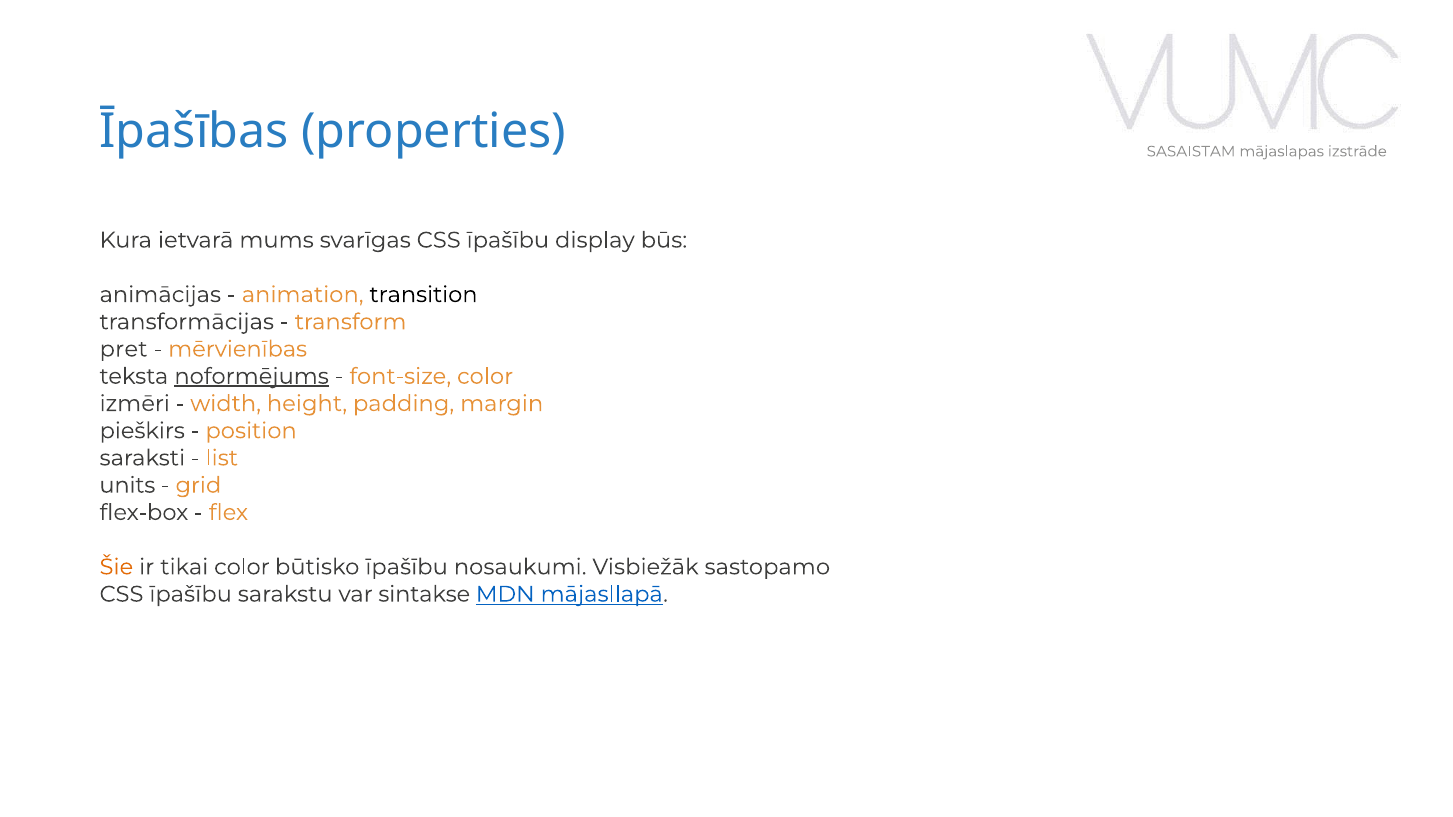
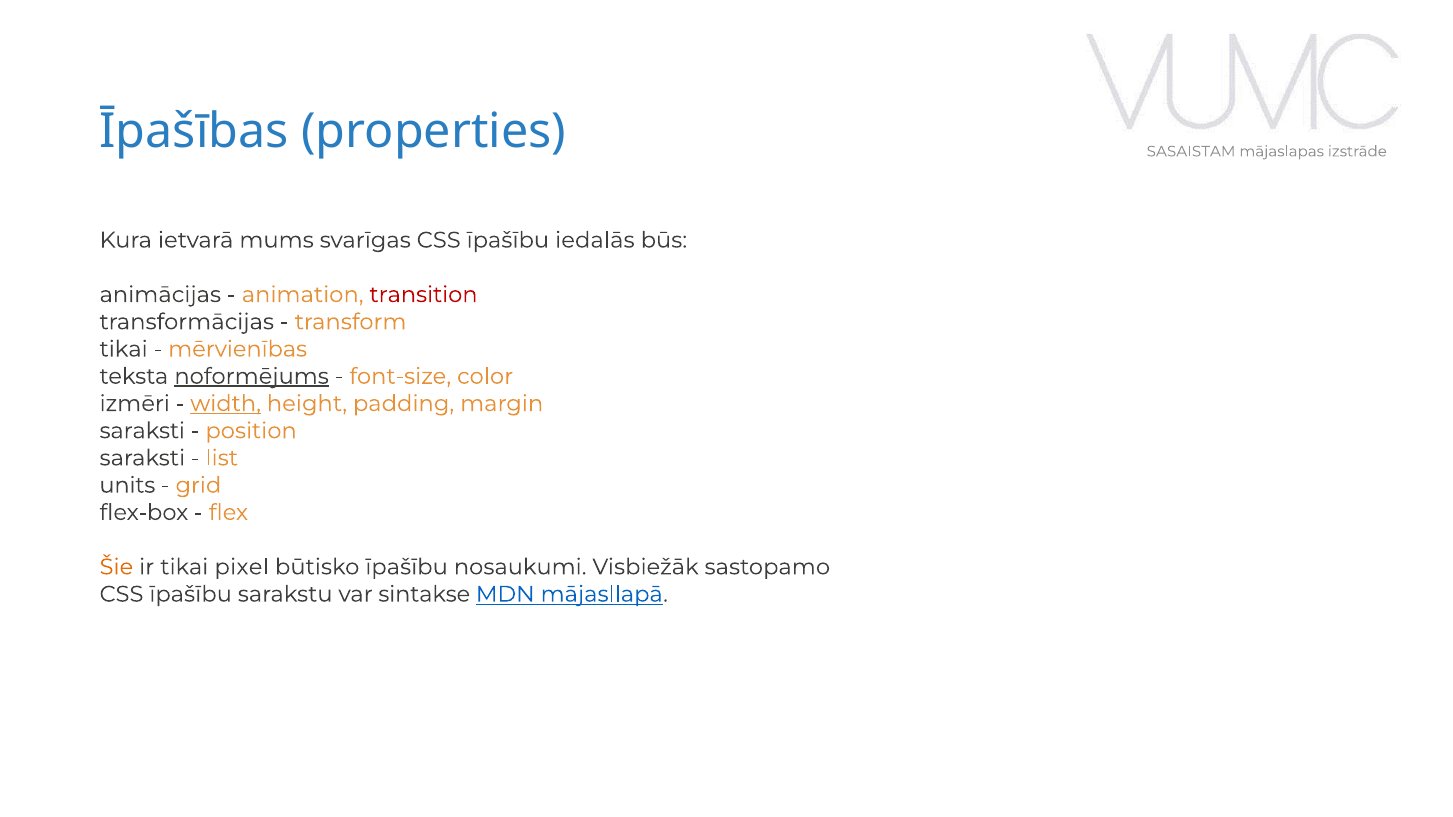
display: display -> iedalās (595, 240)
transition colour: black -> red (424, 295)
pret: pret -> tikai (124, 349)
width underline: none -> present (226, 404)
pieškirs: pieškirs -> saraksti (142, 431)
tikai color: color -> pixel (242, 567)
